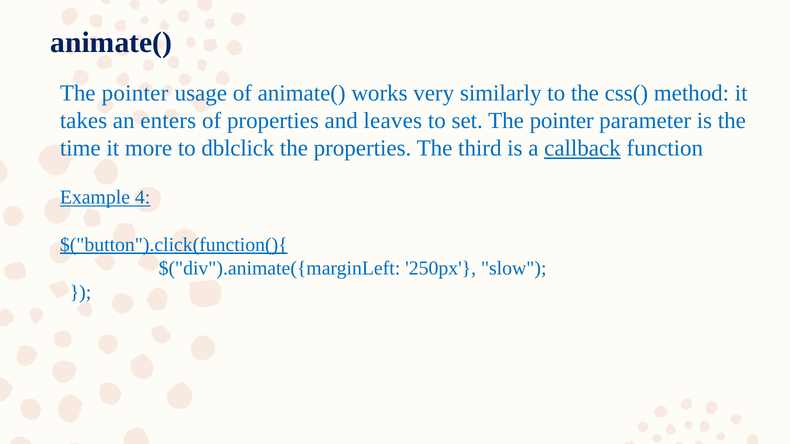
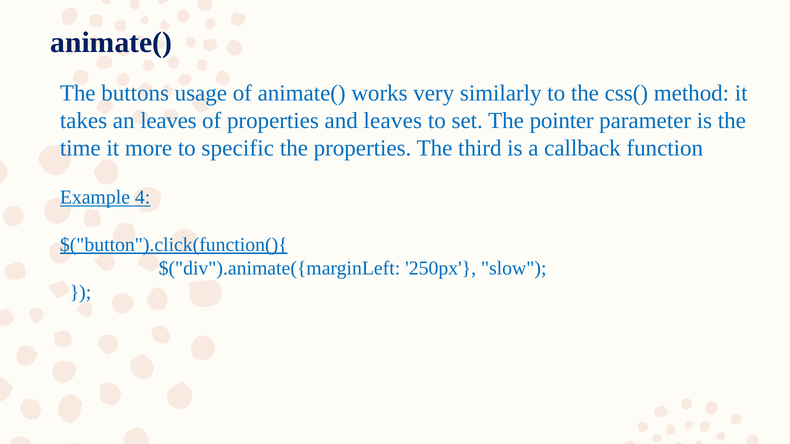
pointer: pointer -> buttons (135, 93)
an enters: enters -> leaves (168, 121)
dblclick: dblclick -> specific (238, 148)
callback underline: present -> none (583, 148)
